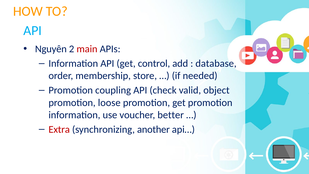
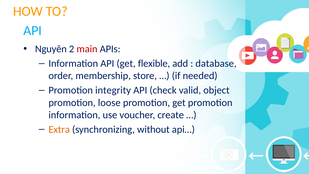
control: control -> flexible (154, 63)
coupling: coupling -> integrity (113, 90)
better: better -> create (171, 115)
Extra colour: red -> orange (59, 129)
another: another -> without (153, 129)
